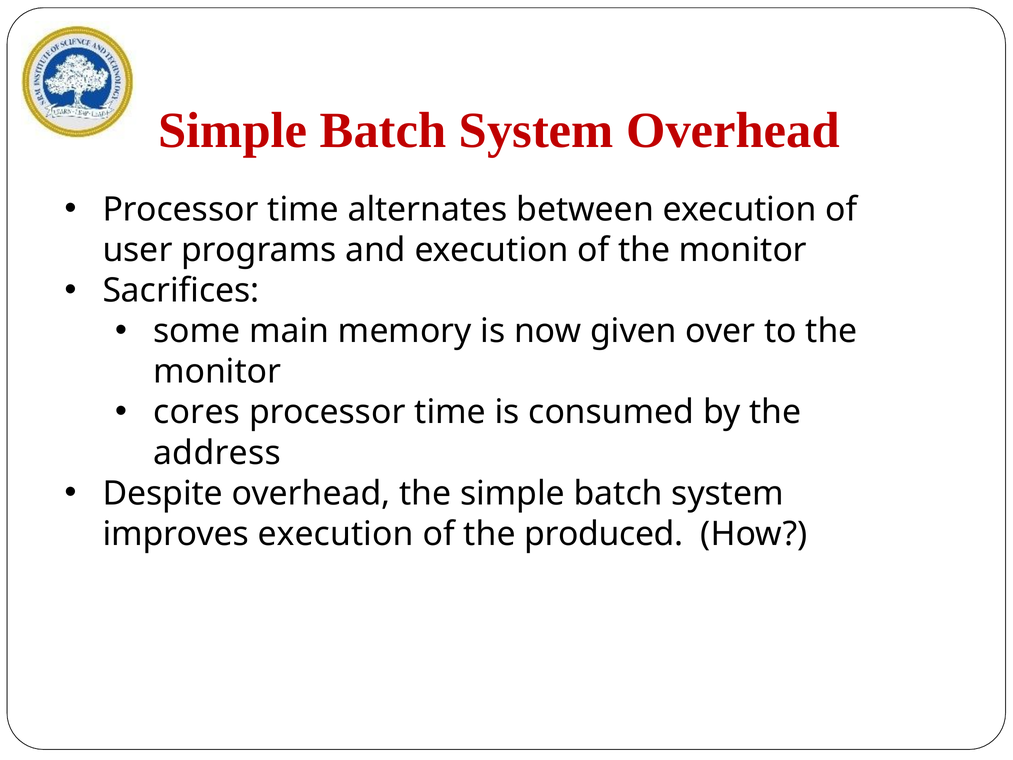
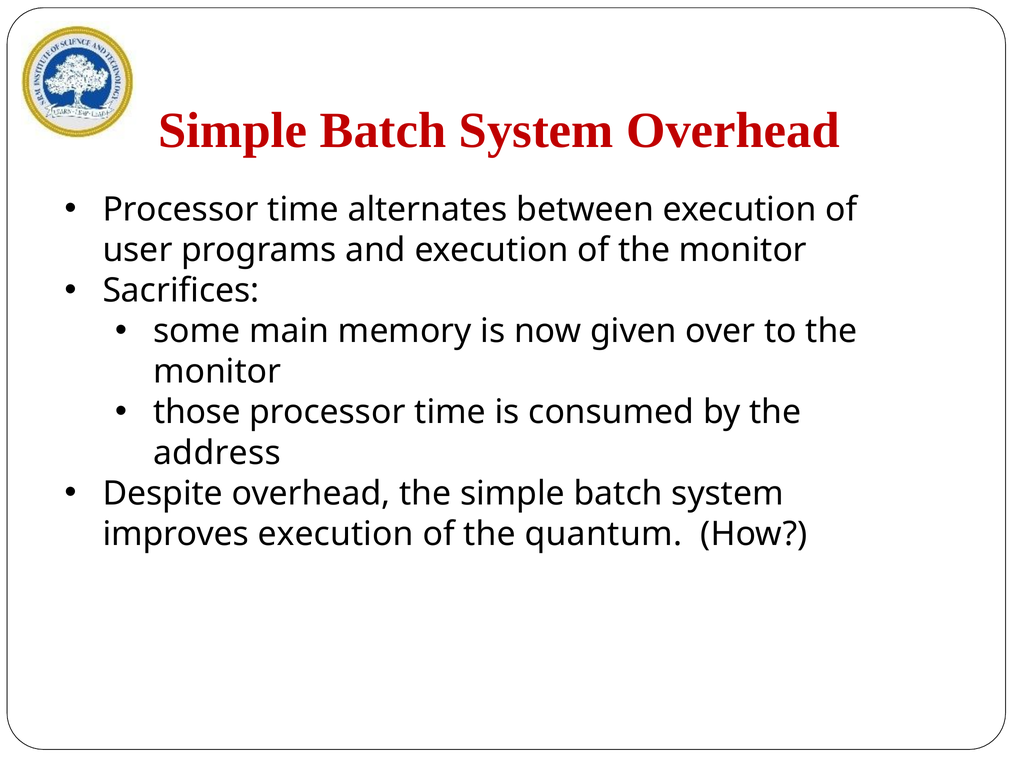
cores: cores -> those (197, 412)
produced: produced -> quantum (603, 534)
